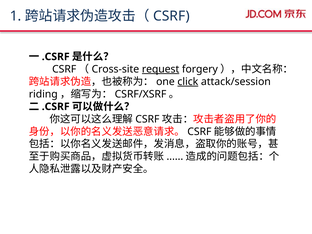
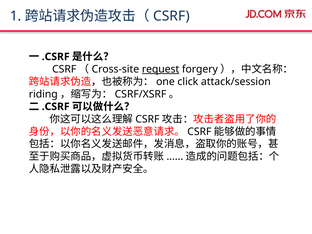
click underline: present -> none (188, 82)
